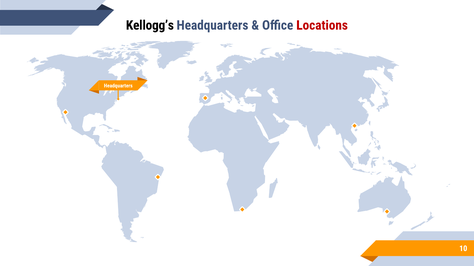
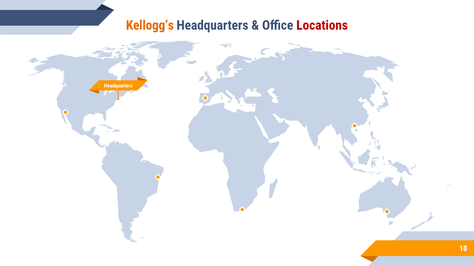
Kellogg’s colour: black -> orange (150, 25)
